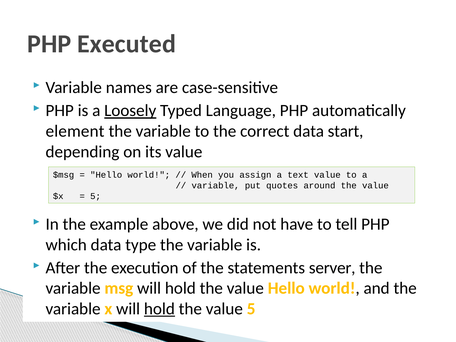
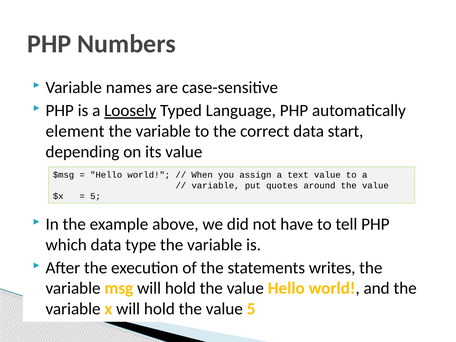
Executed: Executed -> Numbers (127, 44)
server: server -> writes (332, 268)
hold underline: present -> none (159, 309)
